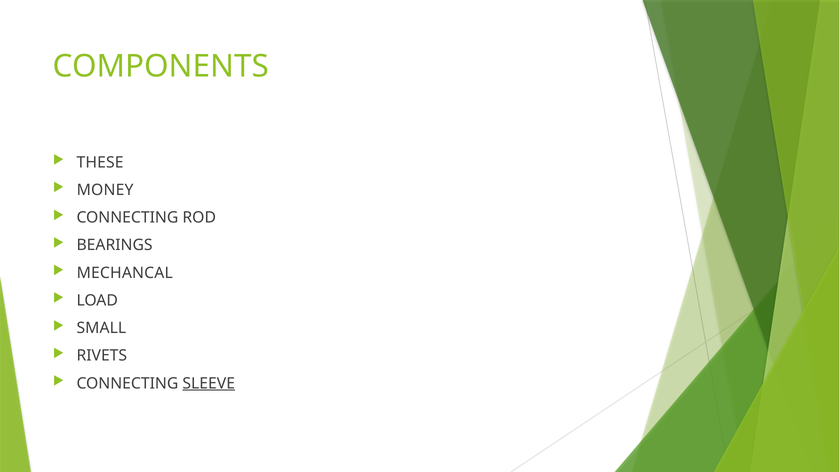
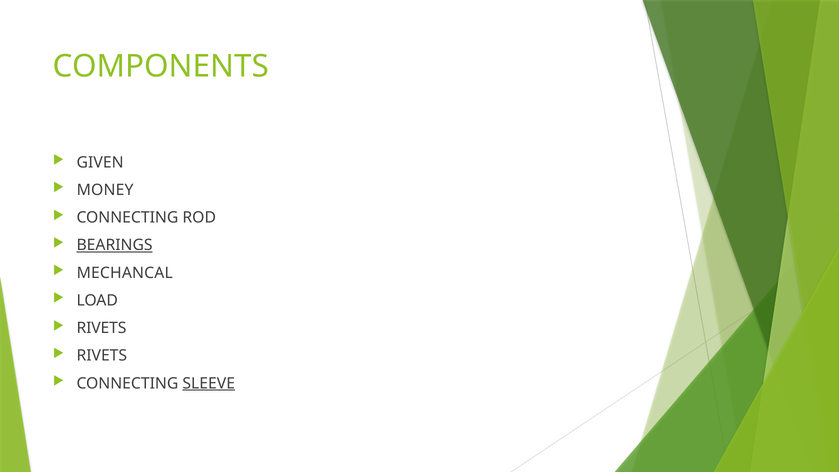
THESE: THESE -> GIVEN (100, 162)
BEARINGS underline: none -> present (115, 245)
SMALL: SMALL -> RIVETS (101, 328)
